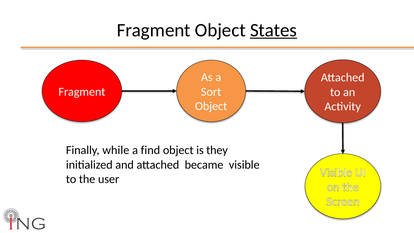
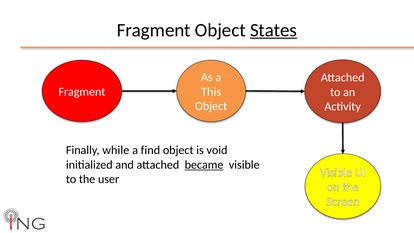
Sort: Sort -> This (211, 92)
they: they -> void (217, 150)
became underline: none -> present (204, 165)
